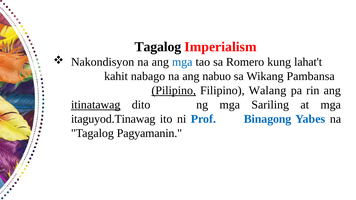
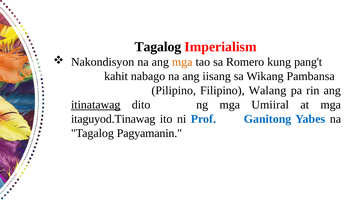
mga colour: blue -> orange (182, 62)
lahat't: lahat't -> pang't (308, 62)
nabuo: nabuo -> iisang (217, 76)
Pilipino underline: present -> none (174, 91)
Sariling: Sariling -> Umiiral (270, 105)
Binagong: Binagong -> Ganitong (268, 119)
